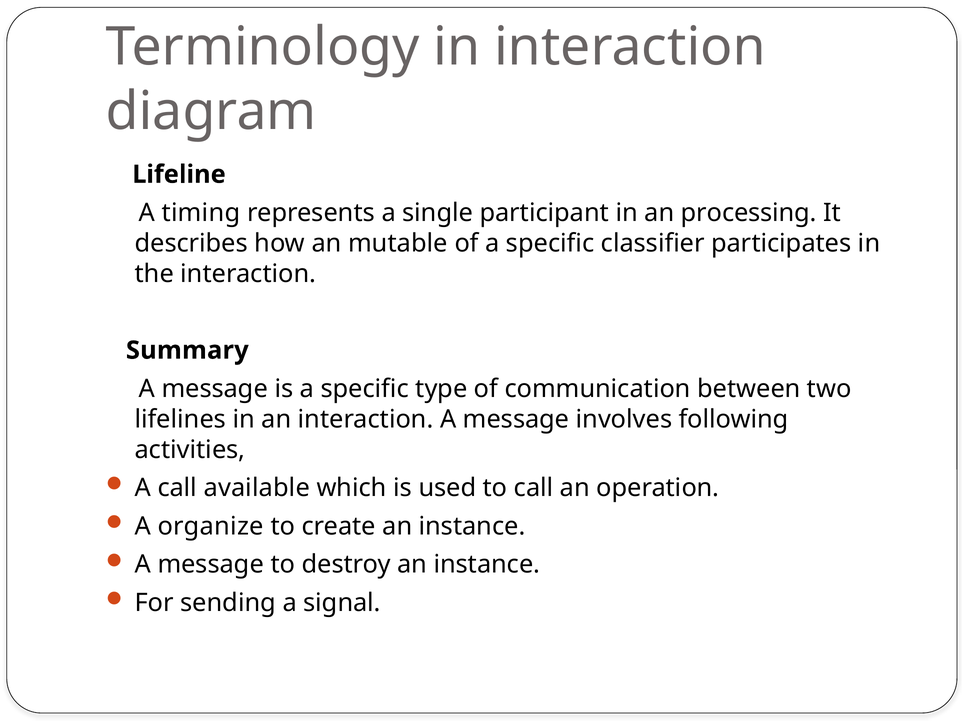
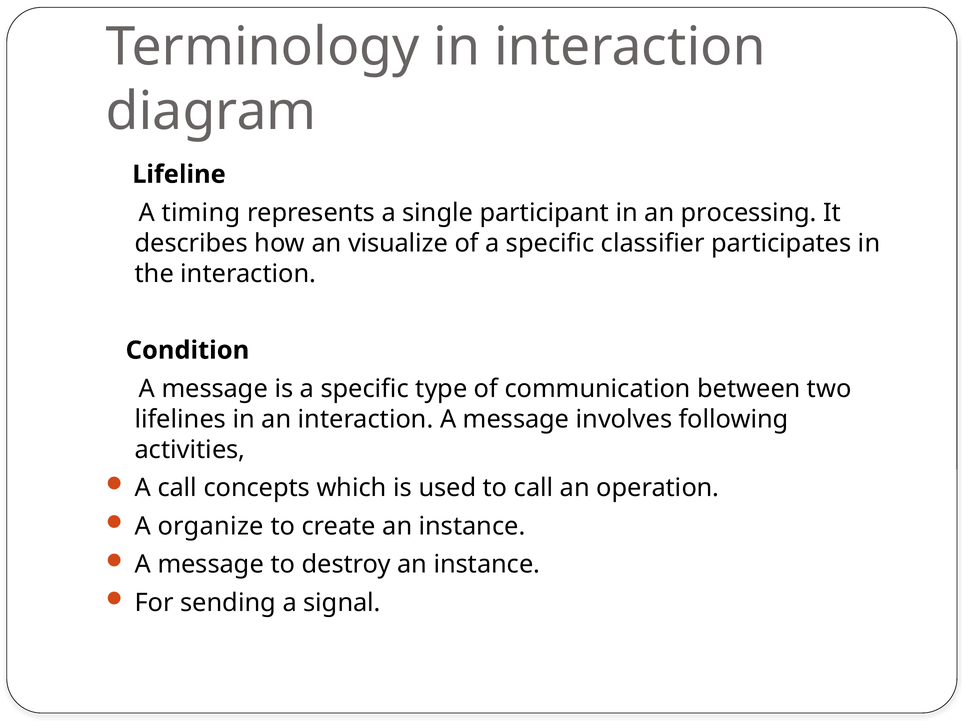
mutable: mutable -> visualize (398, 243)
Summary: Summary -> Condition (187, 350)
available: available -> concepts (257, 488)
